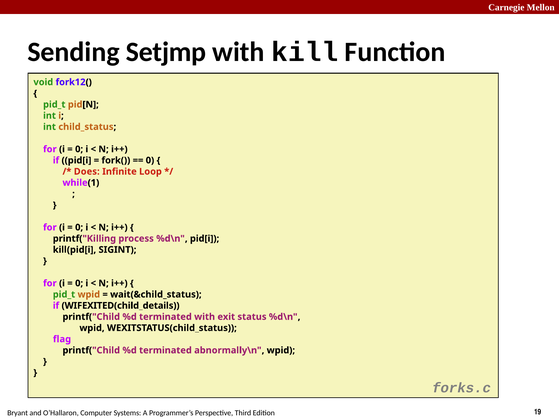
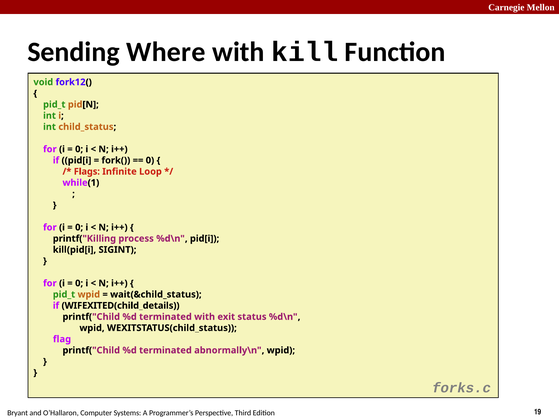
Setjmp: Setjmp -> Where (166, 52)
Does: Does -> Flags (87, 172)
